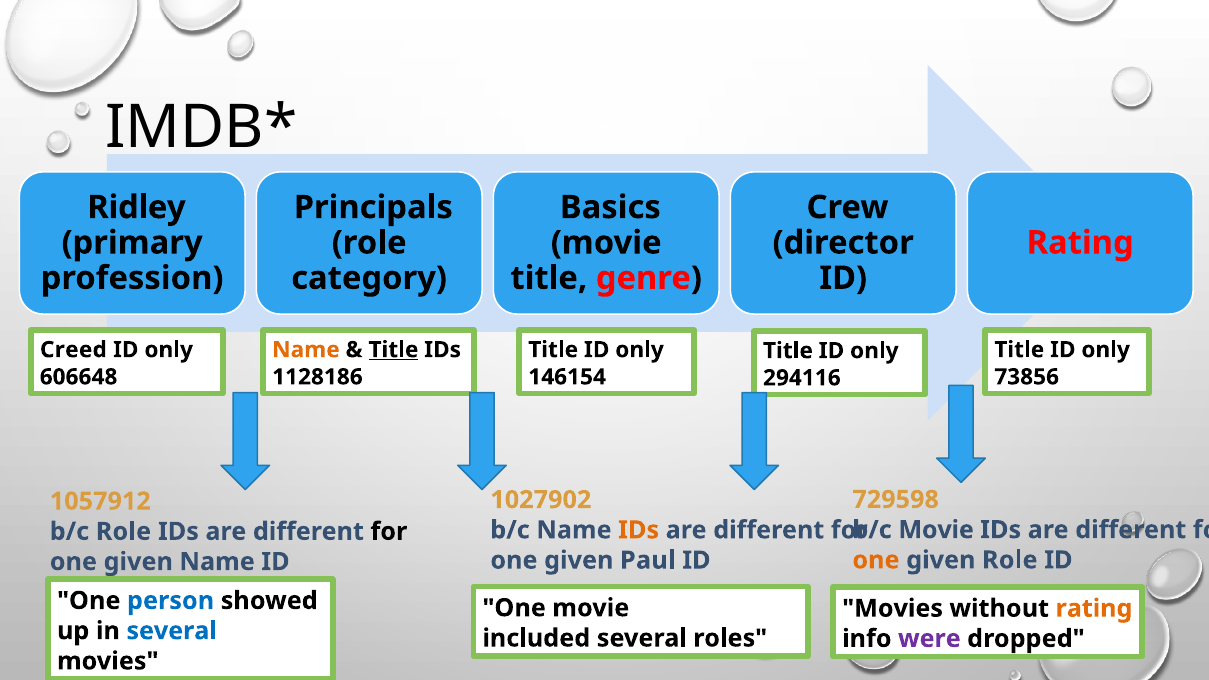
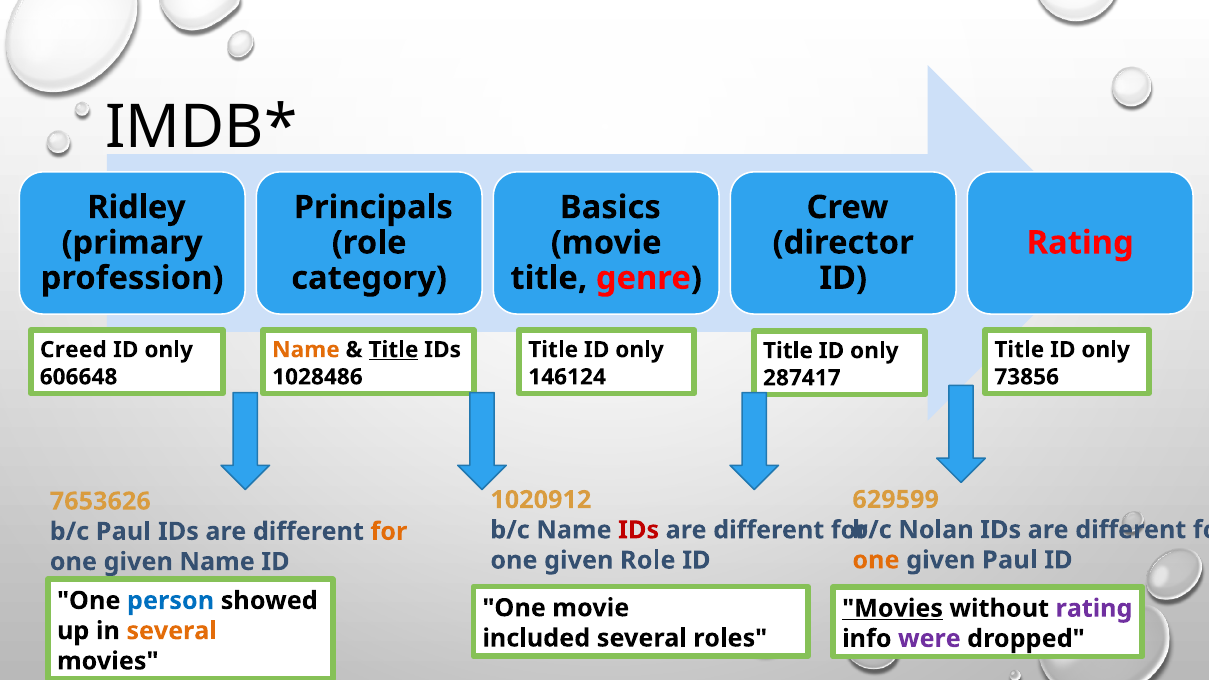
1128186: 1128186 -> 1028486 (317, 377)
146154: 146154 -> 146124 (567, 377)
294116: 294116 -> 287417 (802, 378)
729598: 729598 -> 629599 (896, 500)
1027902: 1027902 -> 1020912 (541, 500)
1057912: 1057912 -> 7653626 (100, 501)
Movie: Movie -> Nolan (936, 530)
IDs colour: orange -> red (639, 530)
b/c Role: Role -> Paul (123, 532)
for colour: black -> orange (389, 532)
given Role: Role -> Paul (1010, 560)
given Paul: Paul -> Role (648, 560)
Movies underline: none -> present (893, 608)
rating colour: orange -> purple (1094, 608)
several colour: blue -> orange (172, 631)
